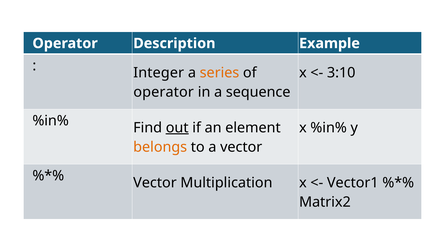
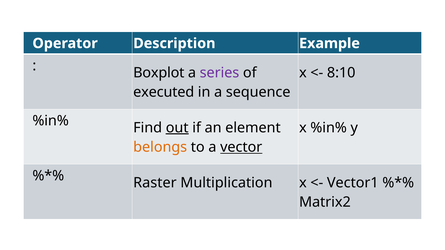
Integer: Integer -> Boxplot (159, 73)
series colour: orange -> purple (219, 73)
3:10: 3:10 -> 8:10 (341, 73)
operator: operator -> executed (164, 92)
vector underline: none -> present (241, 147)
Vector: Vector -> Raster (155, 183)
